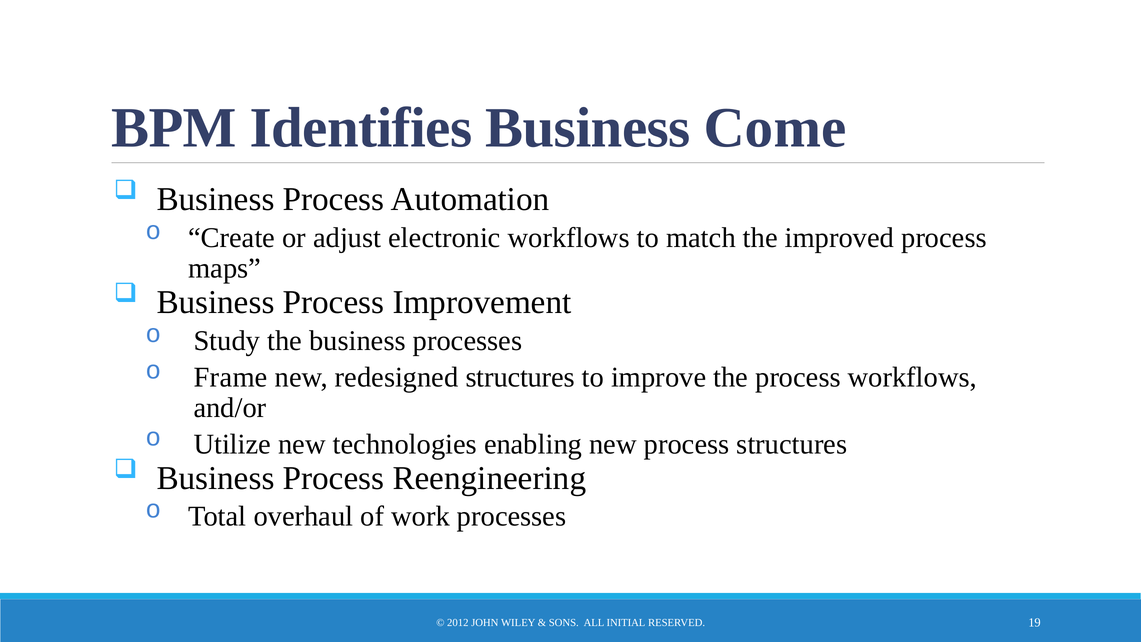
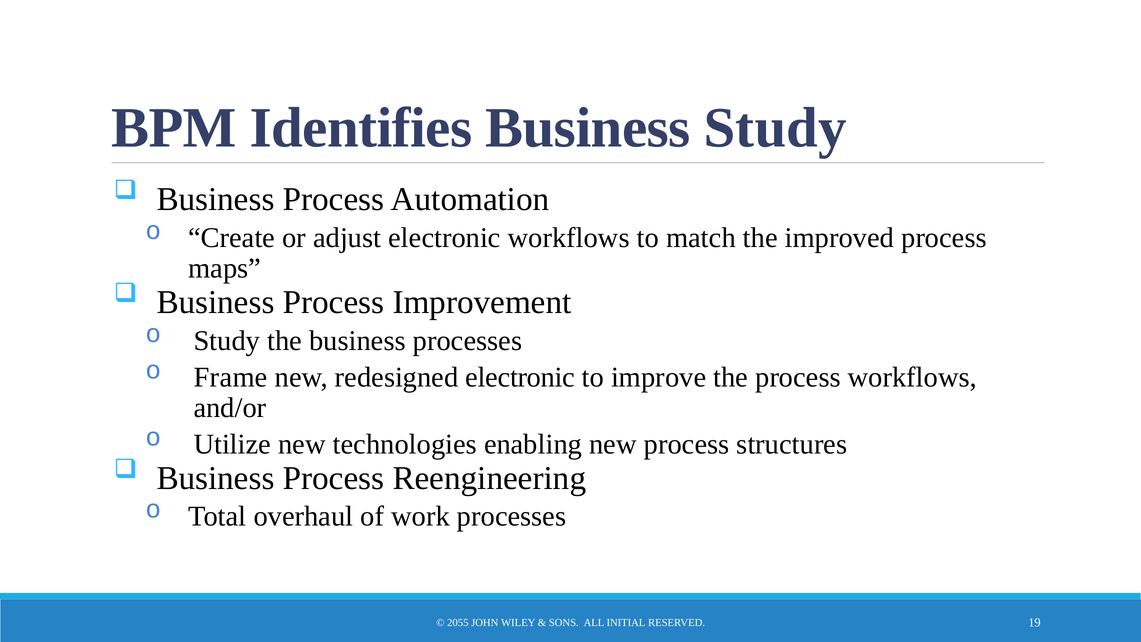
Business Come: Come -> Study (775, 128)
redesigned structures: structures -> electronic (520, 377)
2012: 2012 -> 2055 (458, 622)
